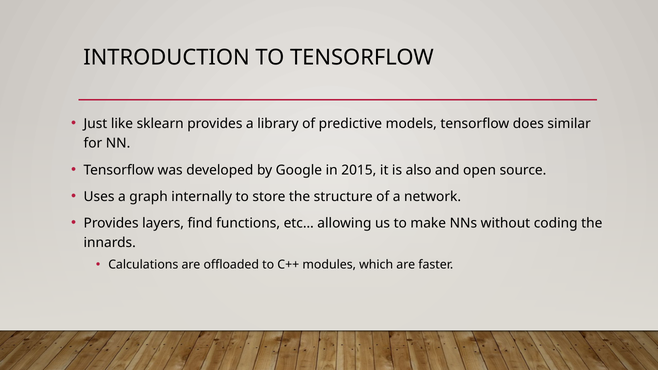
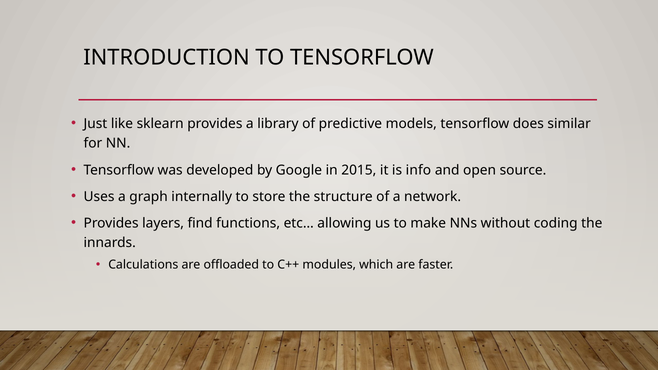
also: also -> info (418, 170)
